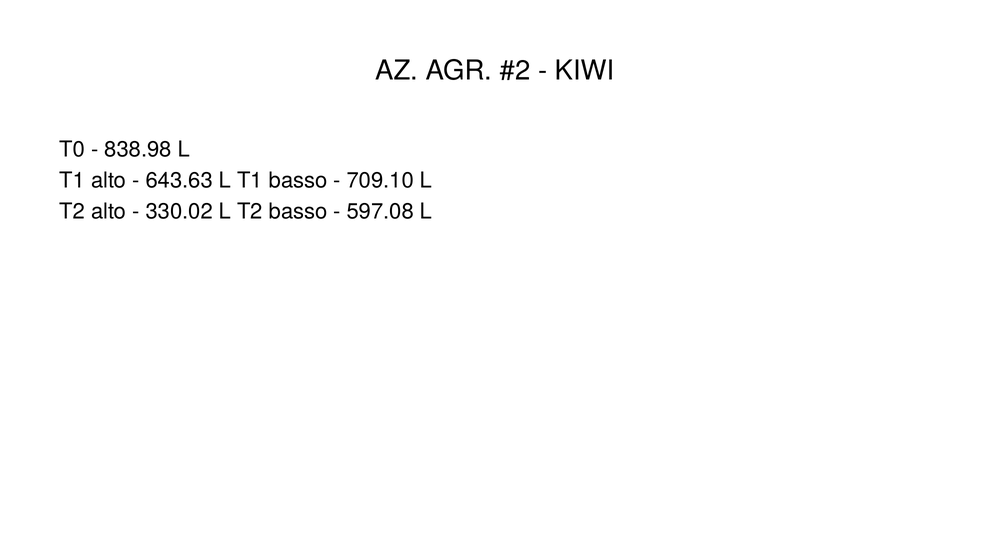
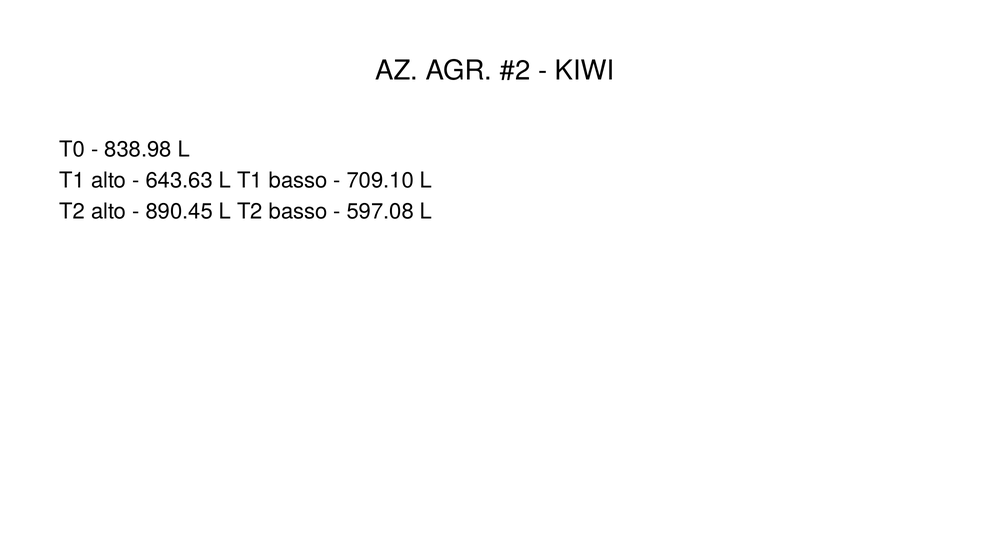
330.02: 330.02 -> 890.45 (179, 211)
